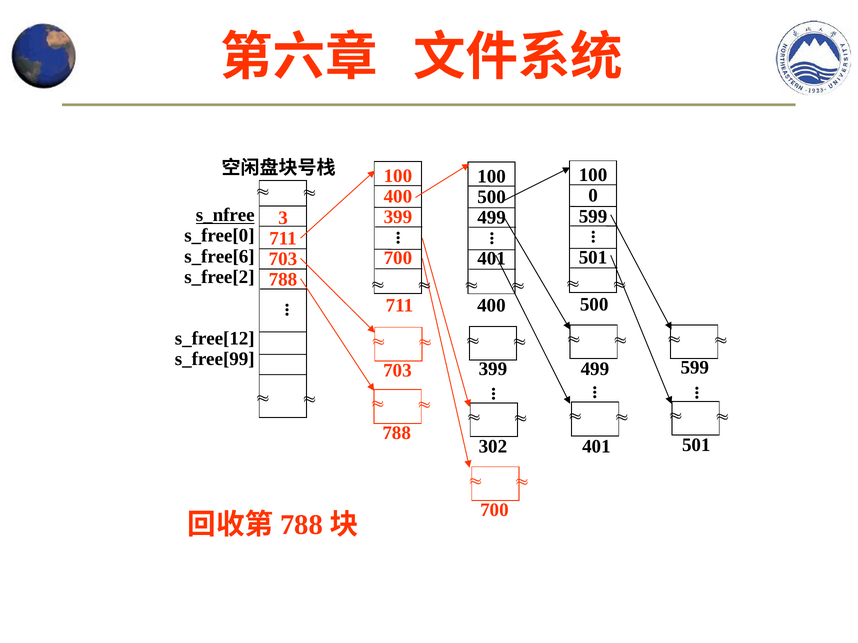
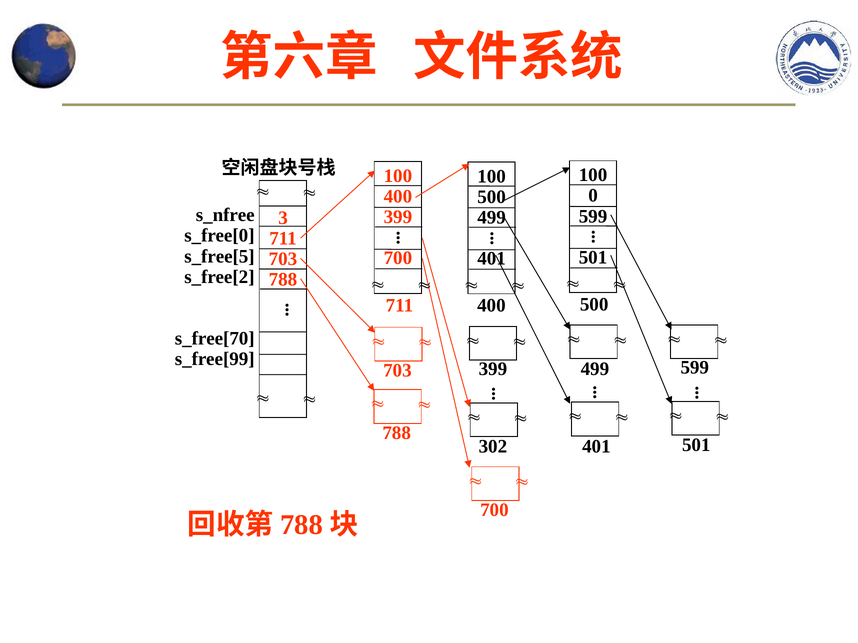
s_nfree underline: present -> none (225, 215)
s_free[6: s_free[6 -> s_free[5 (219, 256)
s_free[12: s_free[12 -> s_free[70 (215, 339)
